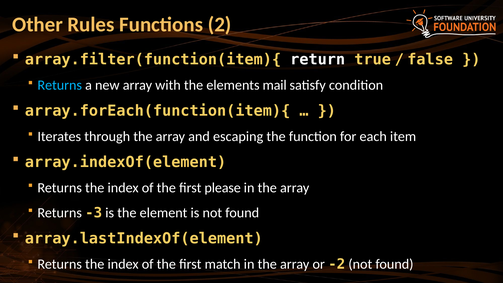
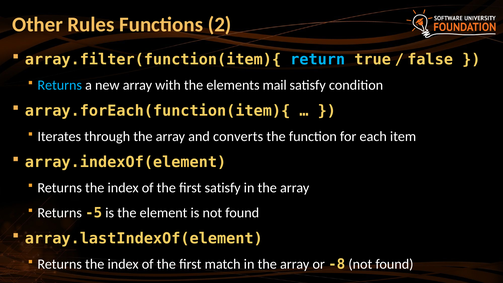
return colour: white -> light blue (318, 60)
escaping: escaping -> converts (238, 136)
first please: please -> satisfy (223, 188)
-3: -3 -> -5 (94, 213)
-2: -2 -> -8 (337, 264)
